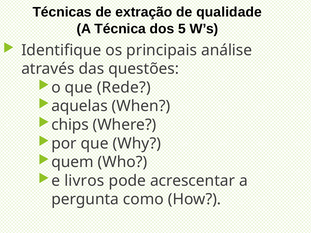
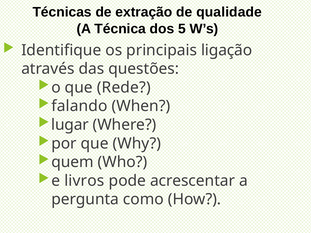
análise: análise -> ligação (227, 50)
aquelas: aquelas -> falando (79, 106)
chips: chips -> lugar (70, 125)
